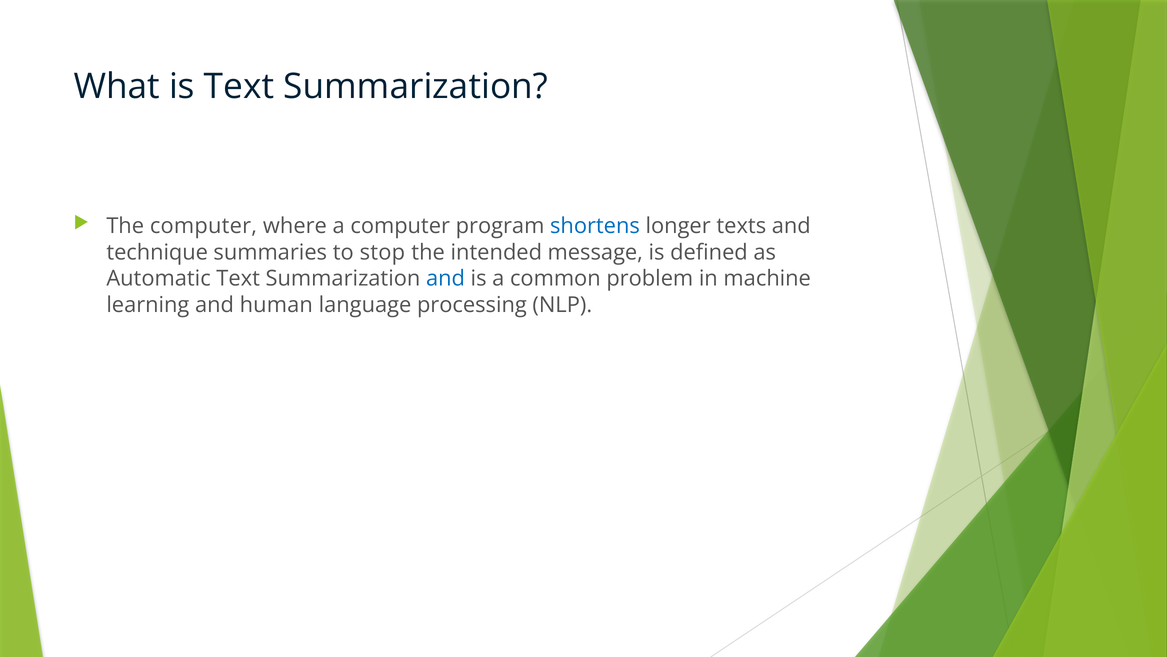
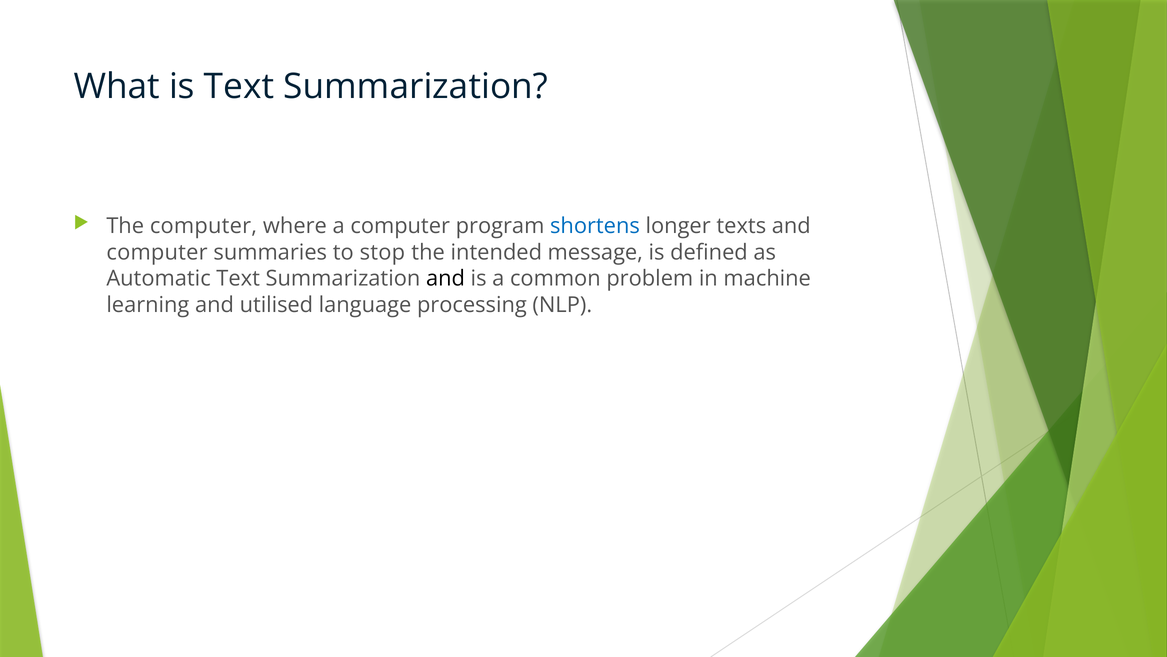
technique: technique -> computer (157, 252)
and colour: blue -> black (445, 278)
human: human -> utilised (276, 305)
